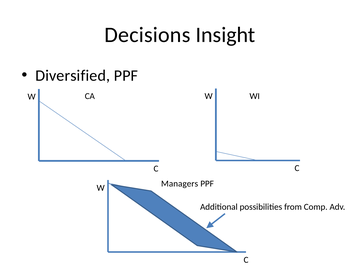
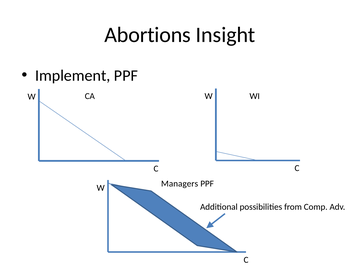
Decisions: Decisions -> Abortions (148, 35)
Diversified: Diversified -> Implement (73, 76)
